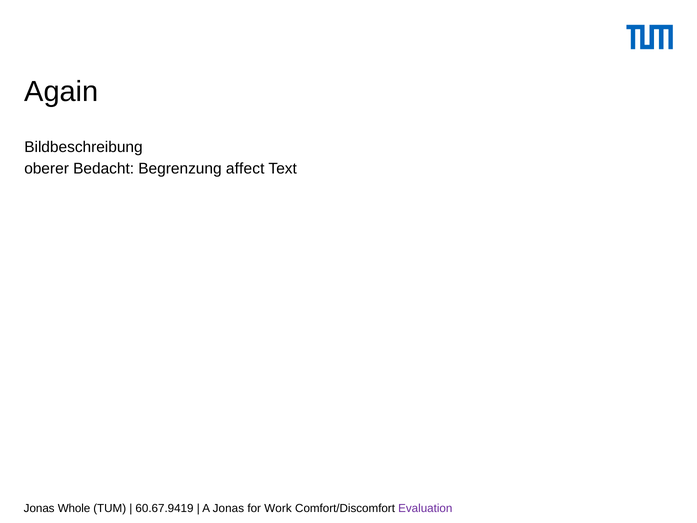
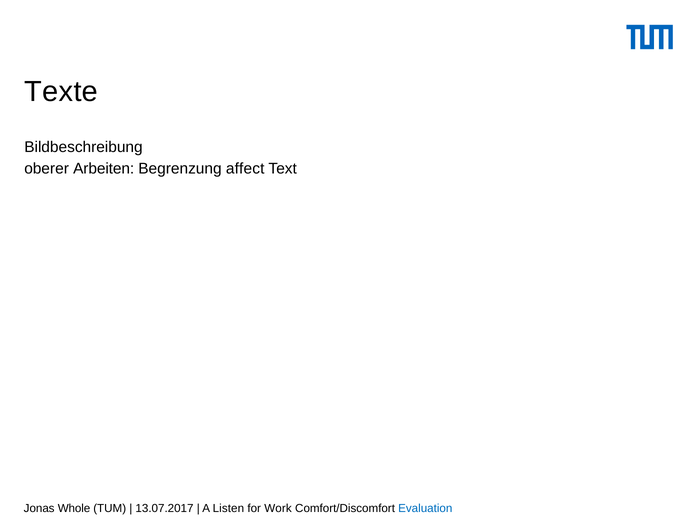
Again: Again -> Texte (61, 91)
Bedacht: Bedacht -> Arbeiten (104, 168)
60.67.9419: 60.67.9419 -> 13.07.2017 (165, 508)
A Jonas: Jonas -> Listen (228, 508)
Evaluation colour: purple -> blue (425, 508)
